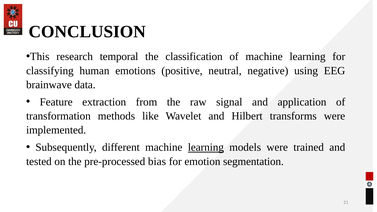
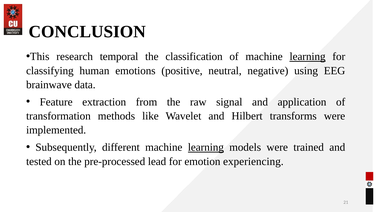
learning underline: none -> present (308, 57)
bias: bias -> lead (157, 161)
segmentation: segmentation -> experiencing (253, 161)
